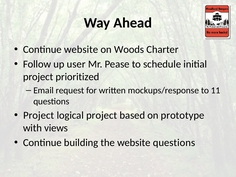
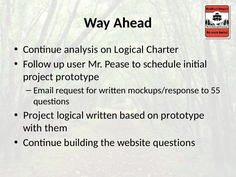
Continue website: website -> analysis (81, 50)
on Woods: Woods -> Logical (129, 50)
project prioritized: prioritized -> prototype (77, 77)
11: 11 -> 55 (216, 90)
logical project: project -> written (102, 115)
views: views -> them (56, 128)
